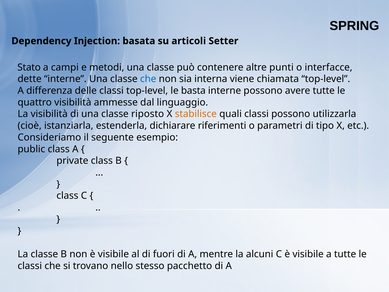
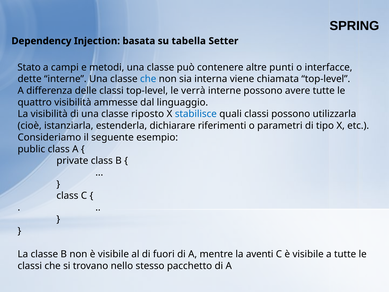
articoli: articoli -> tabella (189, 41)
basta: basta -> verrà (193, 91)
stabilisce colour: orange -> blue (196, 114)
alcuni: alcuni -> aventi (260, 254)
